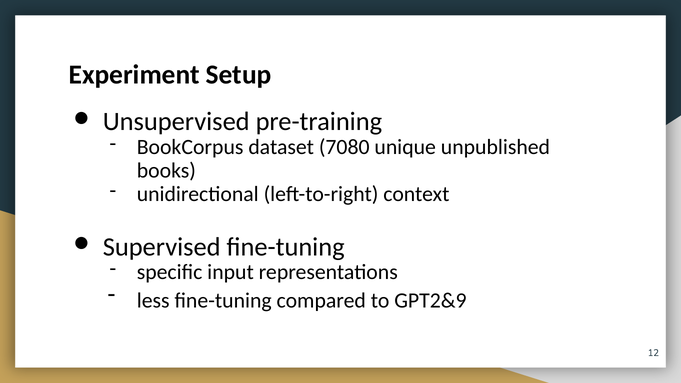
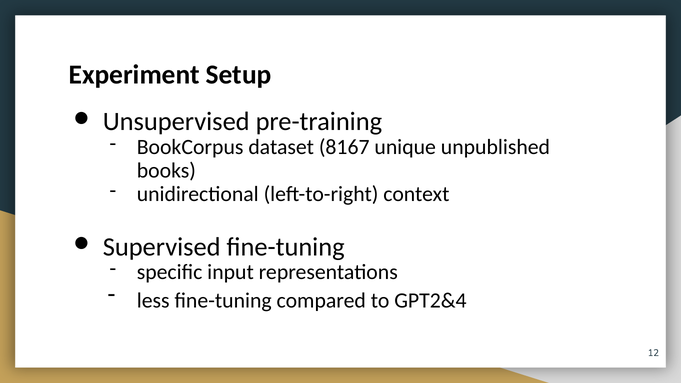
7080: 7080 -> 8167 (344, 147)
GPT2&9: GPT2&9 -> GPT2&4 (430, 301)
